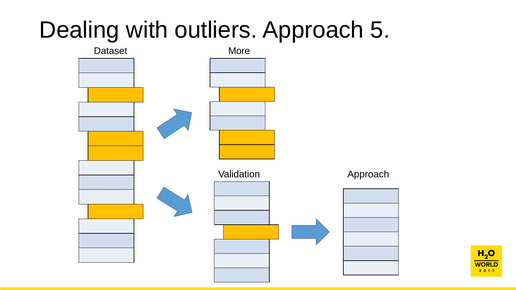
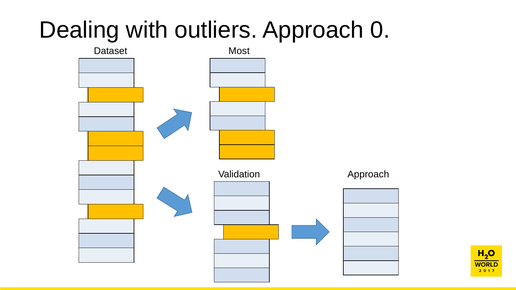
5: 5 -> 0 (380, 30)
More: More -> Most (239, 51)
